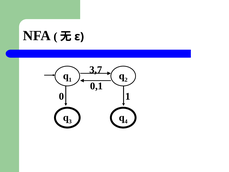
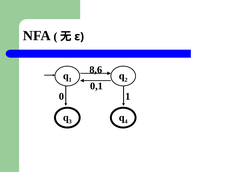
3,7: 3,7 -> 8,6 (96, 70)
